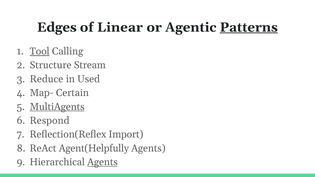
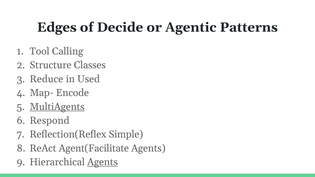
Linear: Linear -> Decide (120, 27)
Patterns underline: present -> none (249, 27)
Tool underline: present -> none (40, 51)
Stream: Stream -> Classes (90, 65)
Certain: Certain -> Encode (72, 93)
Import: Import -> Simple (126, 135)
Agent(Helpfully: Agent(Helpfully -> Agent(Facilitate (94, 148)
